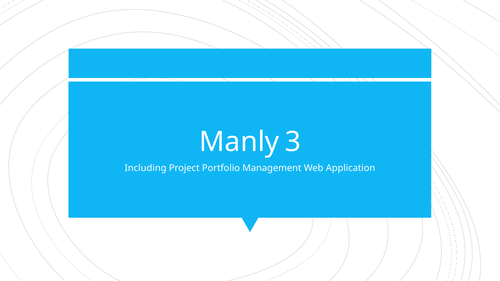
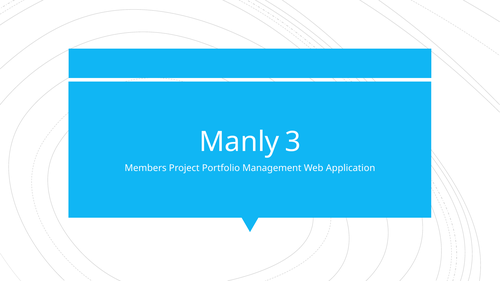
Including: Including -> Members (146, 168)
